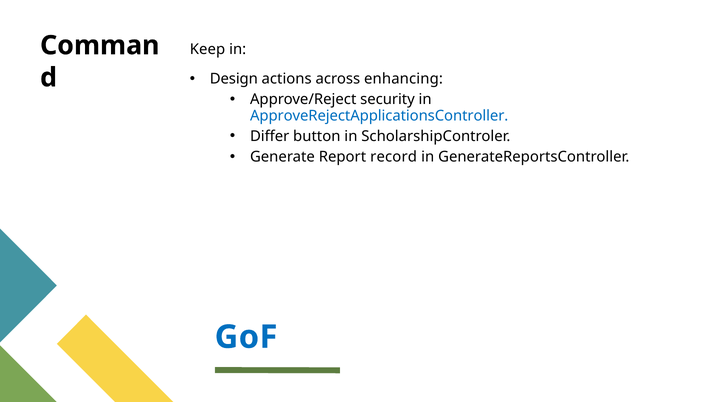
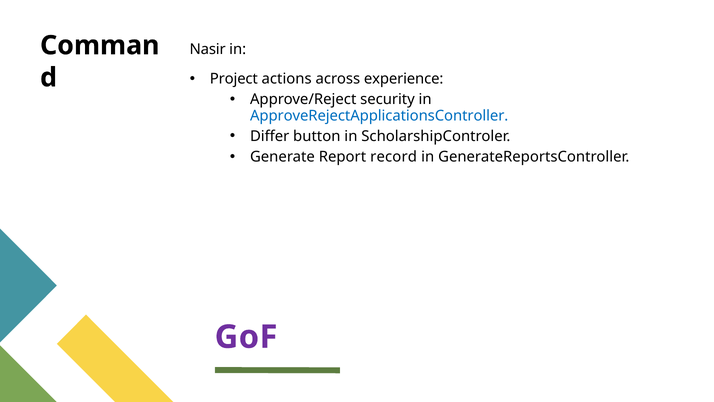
Keep: Keep -> Nasir (208, 49)
Design: Design -> Project (234, 79)
enhancing: enhancing -> experience (404, 79)
GoF colour: blue -> purple (246, 337)
